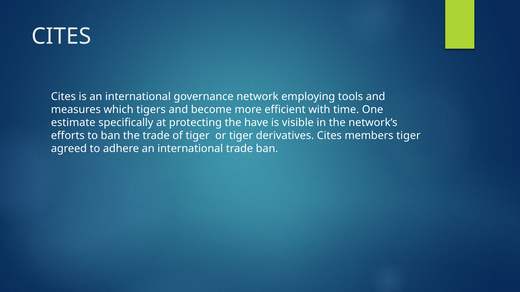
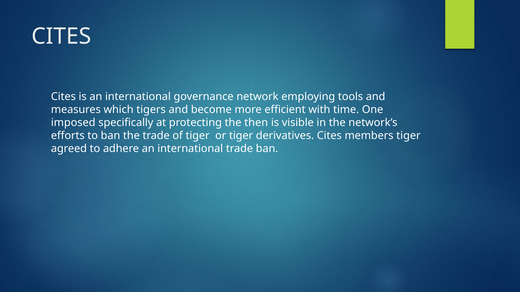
estimate: estimate -> imposed (73, 123)
have: have -> then (256, 123)
